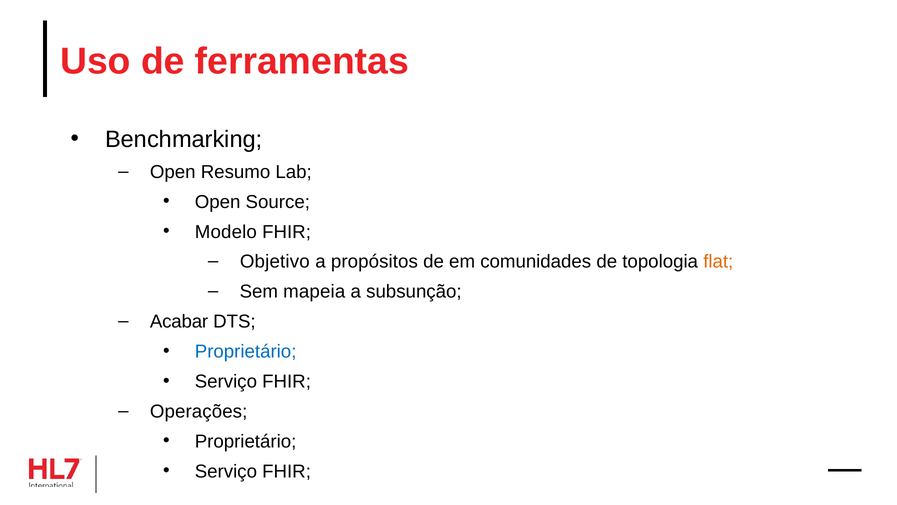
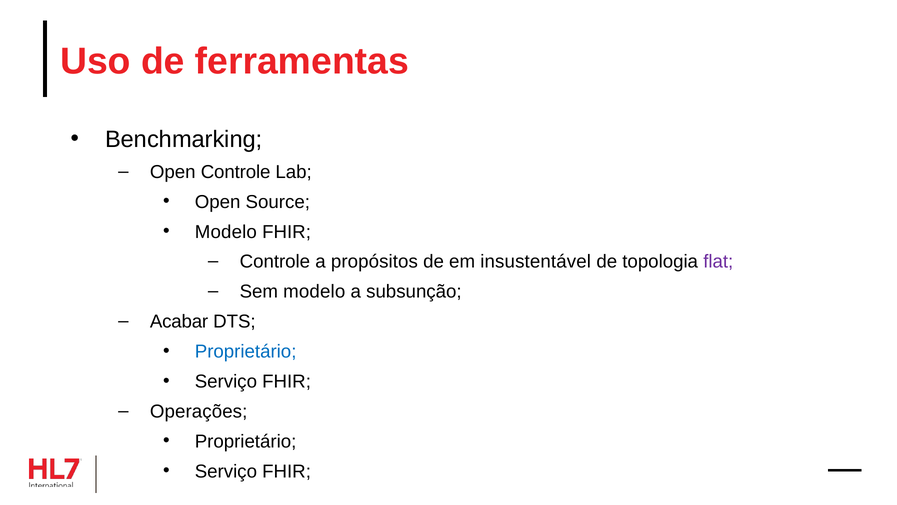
Open Resumo: Resumo -> Controle (236, 172)
Objetivo: Objetivo -> Controle (275, 262)
comunidades: comunidades -> insustentável (536, 262)
flat colour: orange -> purple (718, 262)
Sem mapeia: mapeia -> modelo (314, 291)
